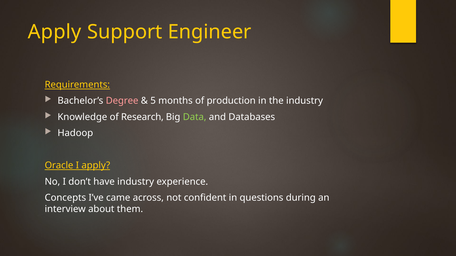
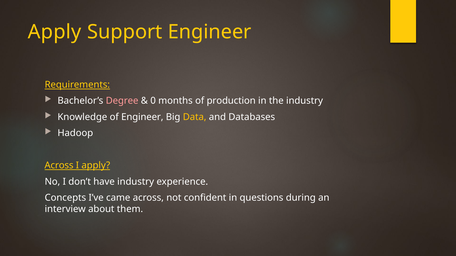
5: 5 -> 0 (153, 101)
of Research: Research -> Engineer (142, 117)
Data colour: light green -> yellow (195, 117)
Oracle: Oracle -> Across (59, 166)
